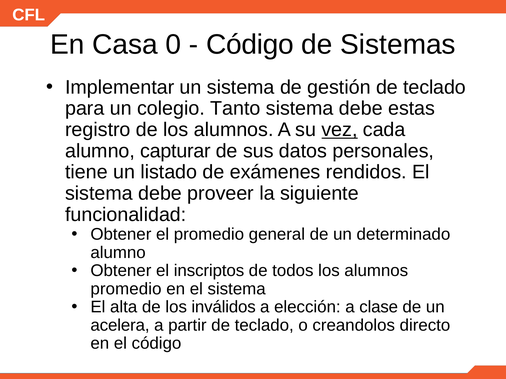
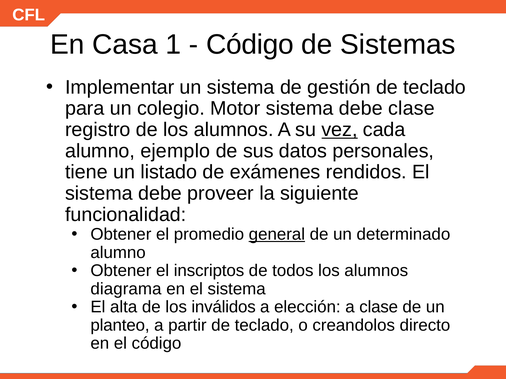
0: 0 -> 1 (173, 45)
Tanto: Tanto -> Motor (235, 109)
debe estas: estas -> clase (411, 109)
capturar: capturar -> ejemplo (175, 151)
general underline: none -> present (277, 235)
promedio: promedio -> diagrama (126, 289)
acelera: acelera -> planteo (120, 326)
